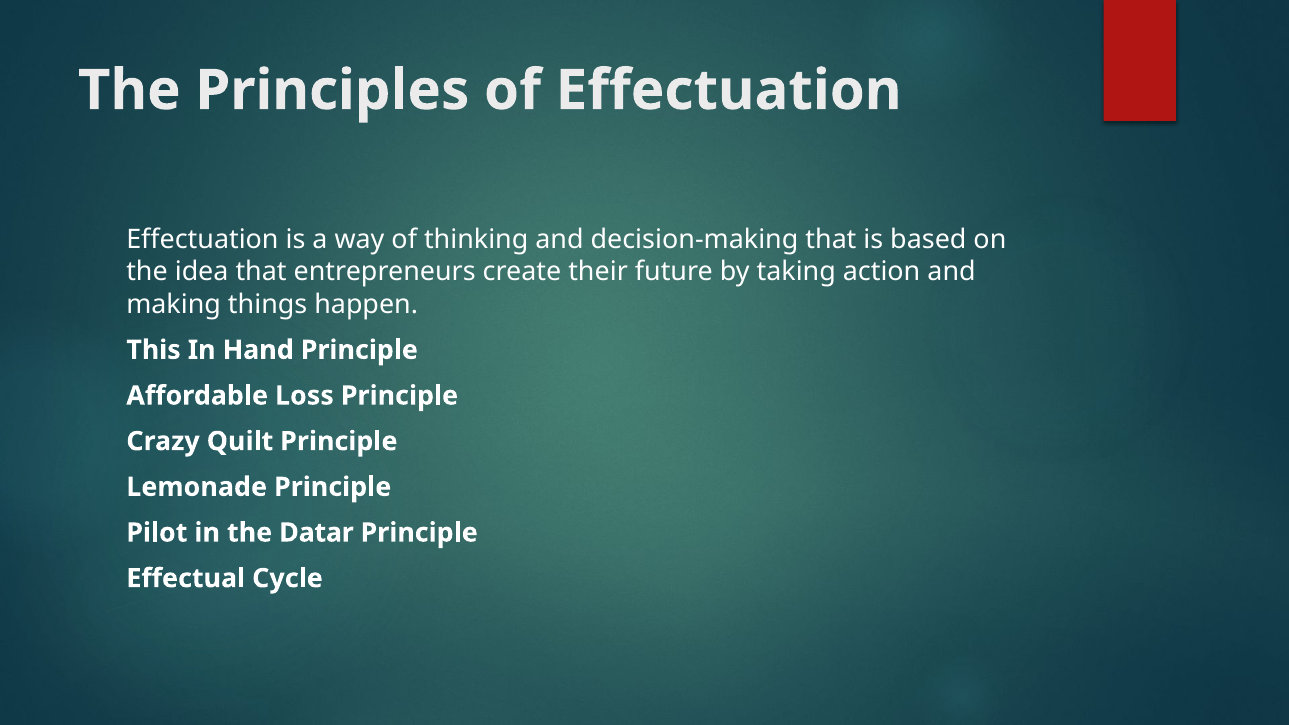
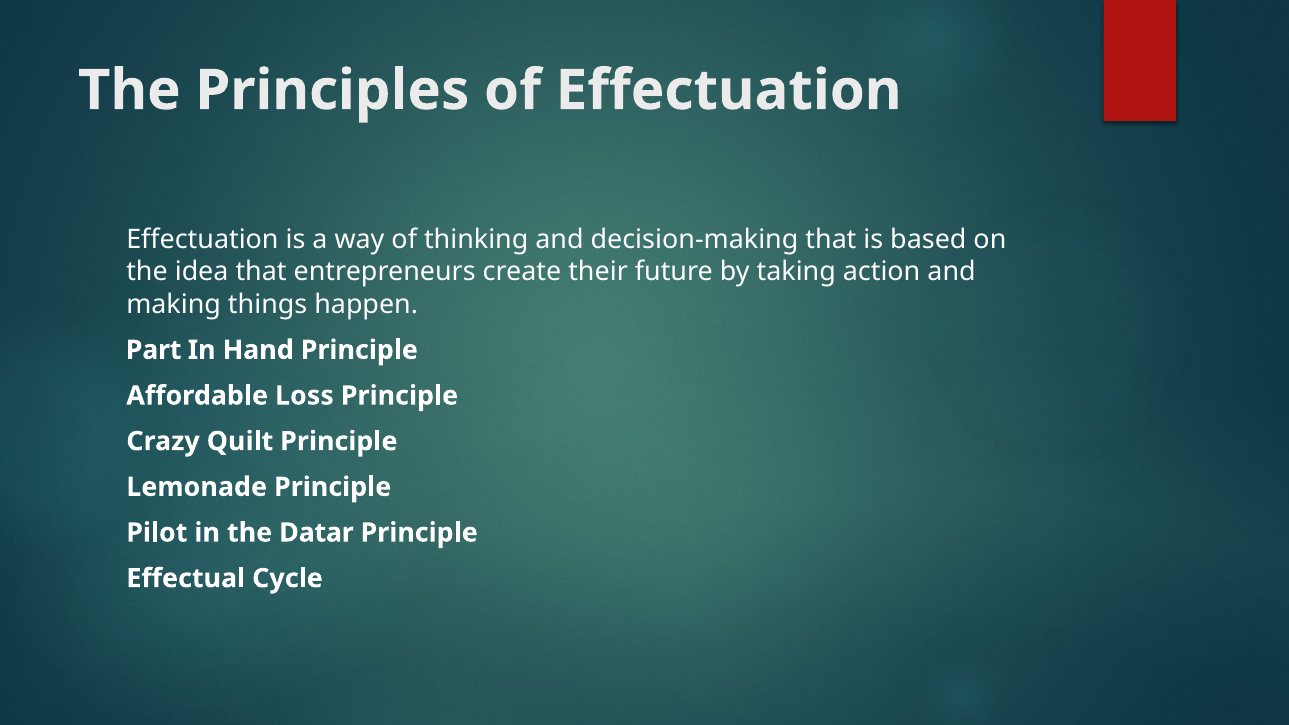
This: This -> Part (154, 350)
